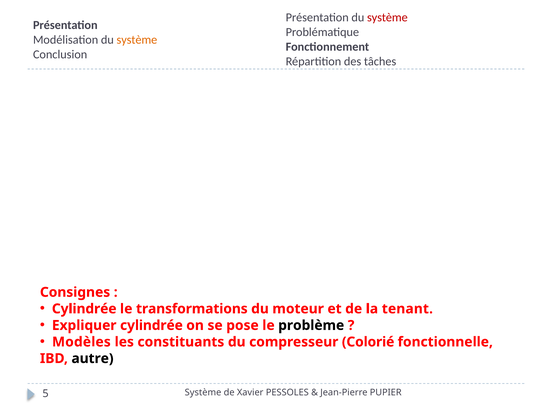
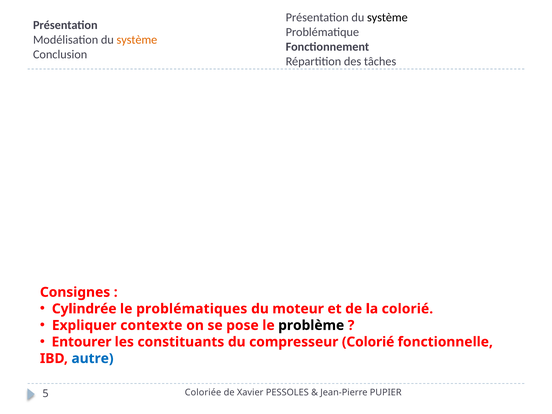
système colour: red -> black (387, 17)
transformations: transformations -> problématiques (192, 309)
la tenant: tenant -> colorié (407, 309)
Expliquer cylindrée: cylindrée -> contexte (151, 325)
Modèles: Modèles -> Entourer (82, 342)
autre colour: black -> blue (92, 358)
Système: Système -> Coloriée (203, 393)
